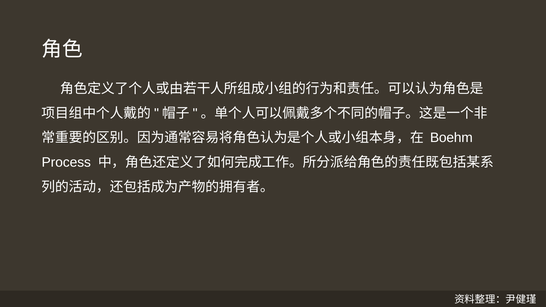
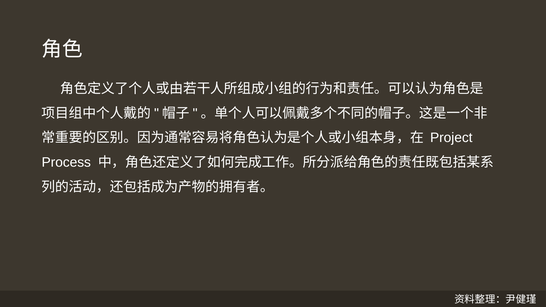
Boehm: Boehm -> Project (451, 138)
